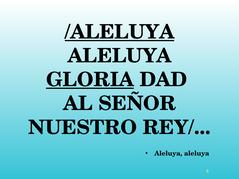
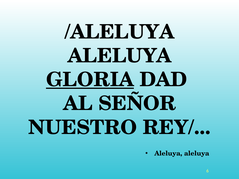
/ALELUYA underline: present -> none (120, 32)
